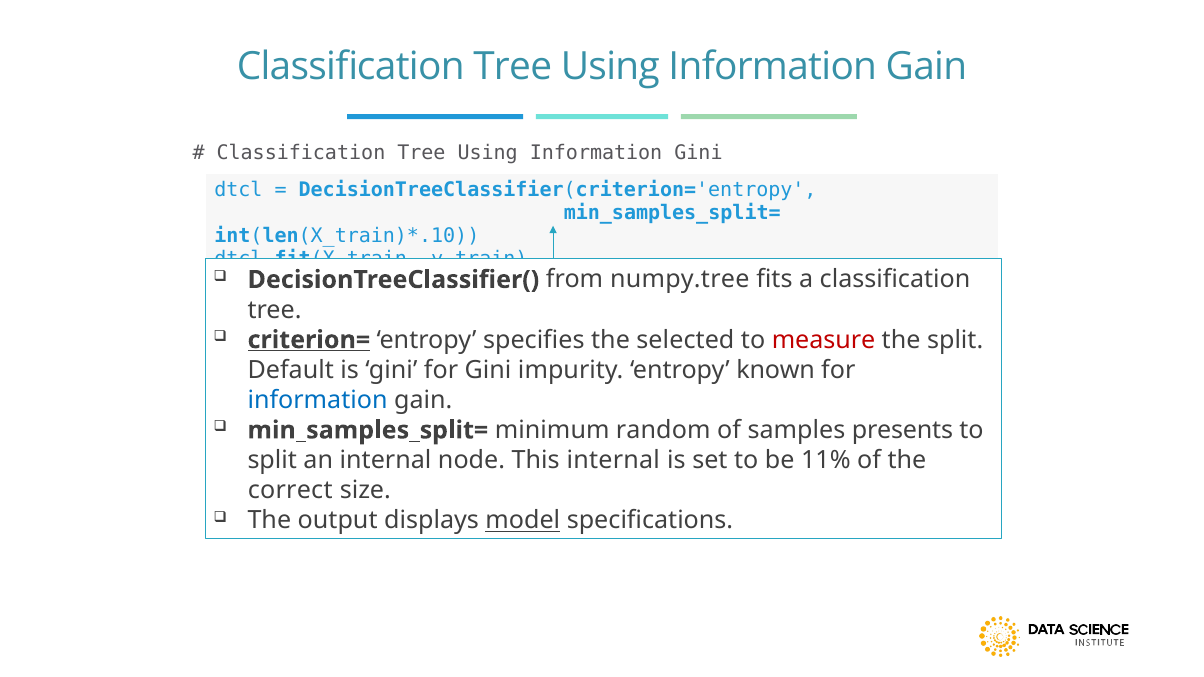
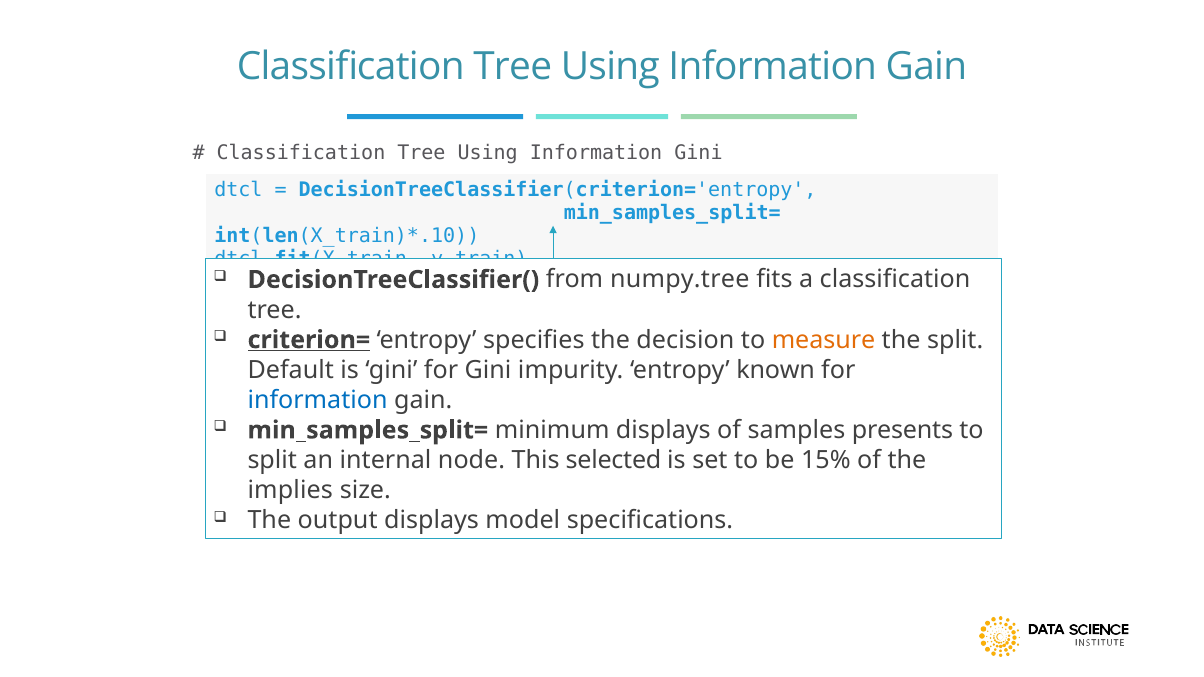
selected: selected -> decision (685, 340)
measure colour: red -> orange (824, 340)
minimum random: random -> displays (663, 430)
This internal: internal -> selected (614, 460)
11%: 11% -> 15% (826, 460)
correct: correct -> implies (290, 491)
model underline: present -> none (523, 521)
